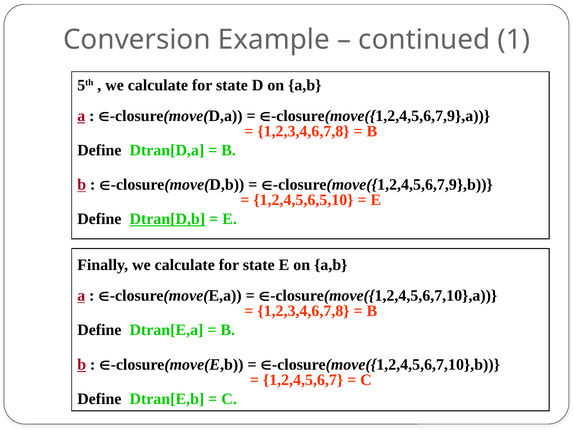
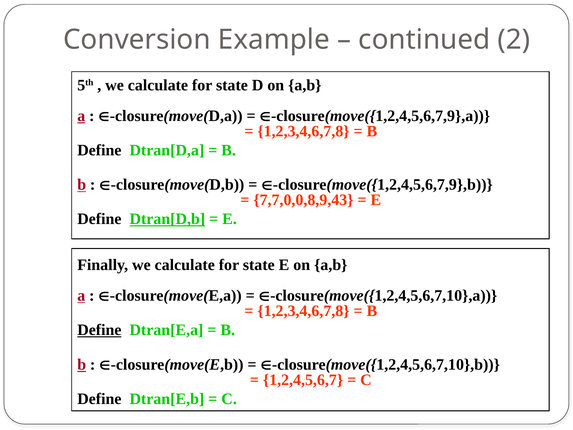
1: 1 -> 2 (514, 40)
1,2,4,5,6,5,10: 1,2,4,5,6,5,10 -> 7,7,0,0,8,9,43 (303, 200)
Define underline: none -> present (99, 330)
